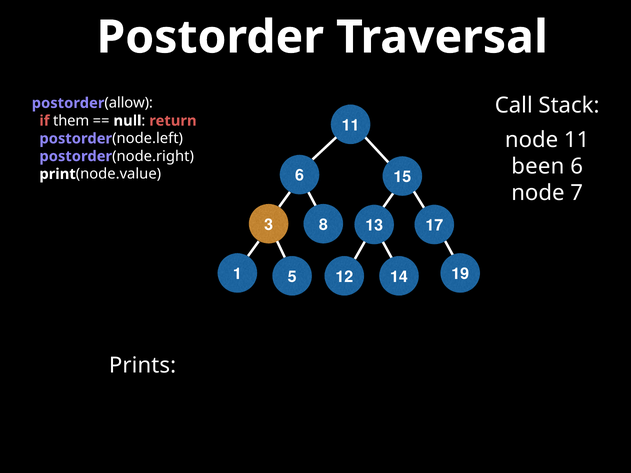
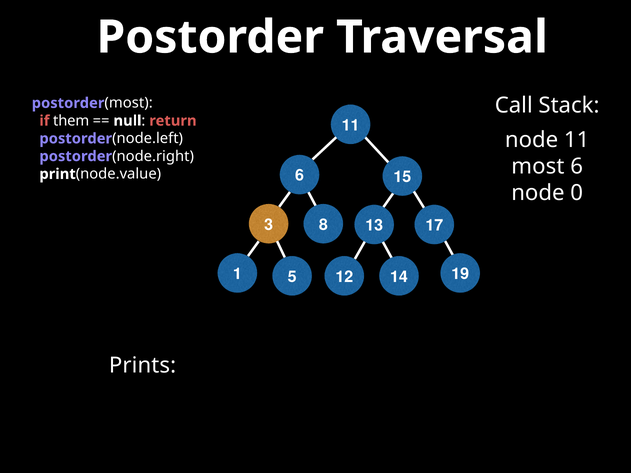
postorder allow: allow -> most (129, 103)
been: been -> most (538, 166)
7: 7 -> 0 (577, 193)
